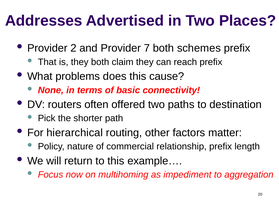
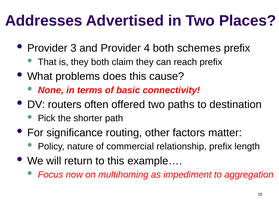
2: 2 -> 3 (74, 48)
7: 7 -> 4 (147, 48)
hierarchical: hierarchical -> significance (75, 133)
